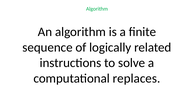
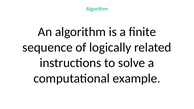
replaces: replaces -> example (137, 78)
